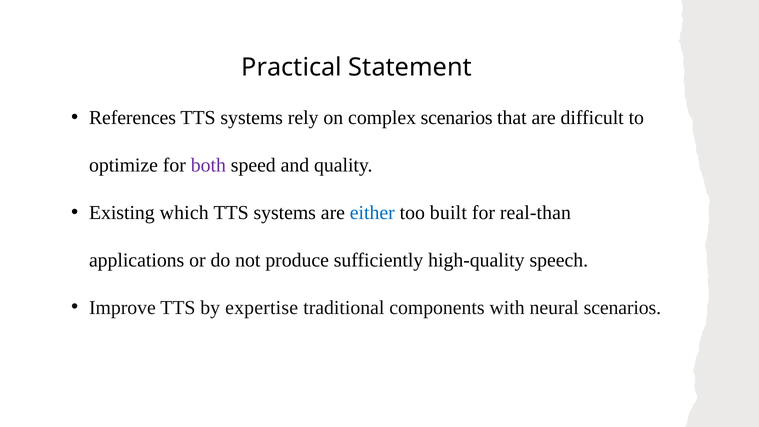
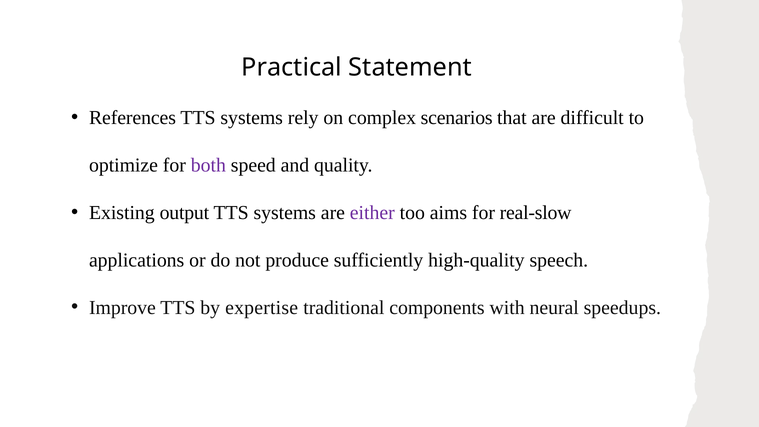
which: which -> output (184, 213)
either colour: blue -> purple (372, 213)
built: built -> aims (448, 213)
real-than: real-than -> real-slow (536, 213)
neural scenarios: scenarios -> speedups (622, 308)
